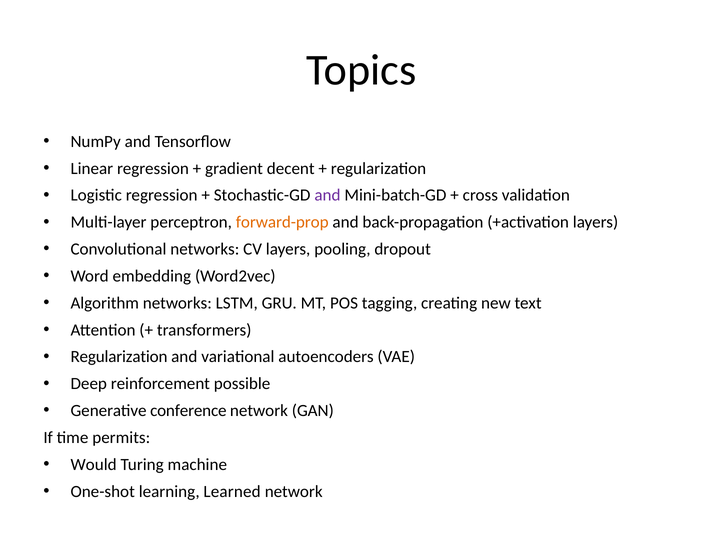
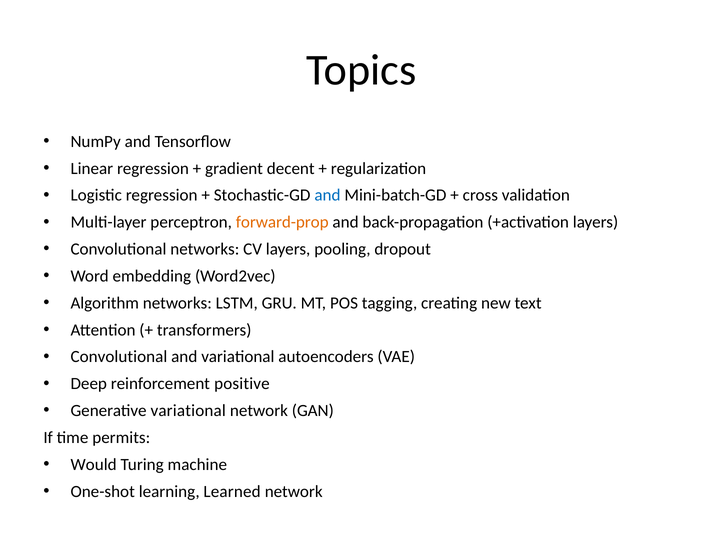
and colour: purple -> blue (327, 195)
Regularization: Regularization -> Convolutional (119, 357)
possible: possible -> positive (242, 384)
Generative conference: conference -> variational (188, 411)
